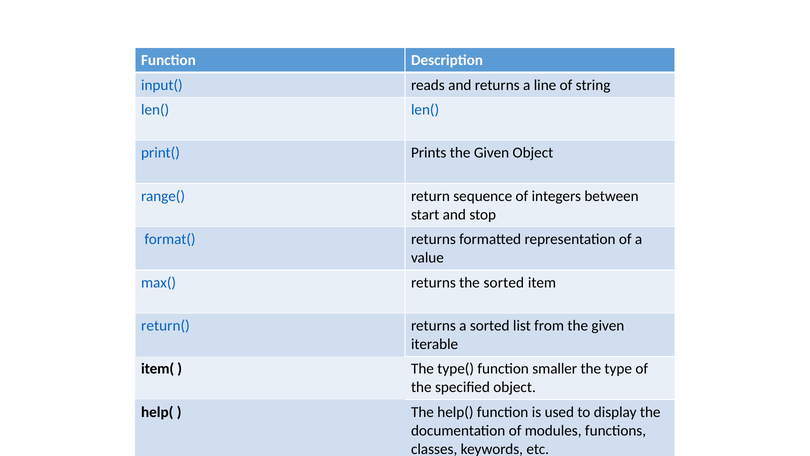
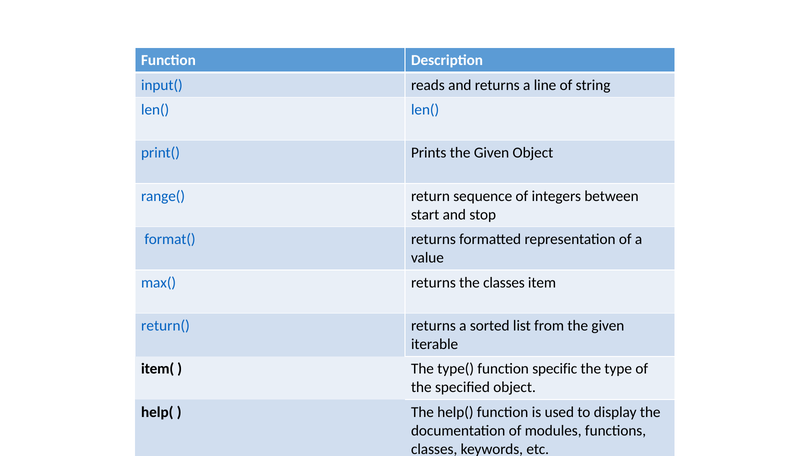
the sorted: sorted -> classes (504, 282)
smaller: smaller -> specific (555, 369)
